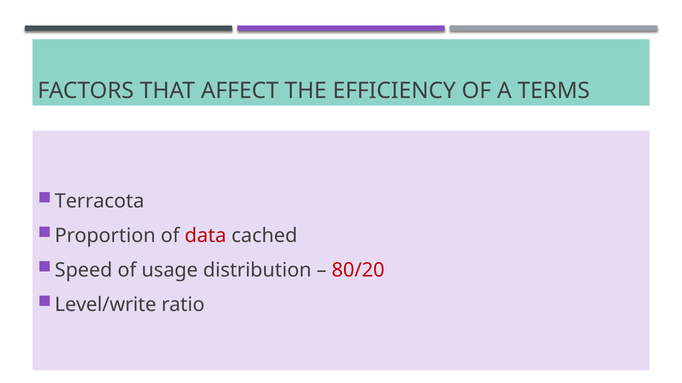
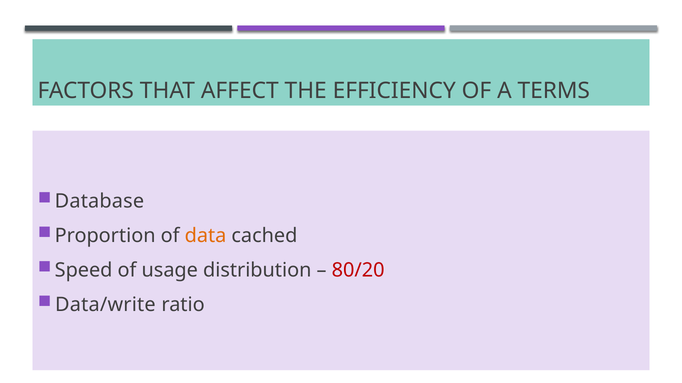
Terracota: Terracota -> Database (99, 202)
data colour: red -> orange (206, 236)
Level/write: Level/write -> Data/write (105, 305)
